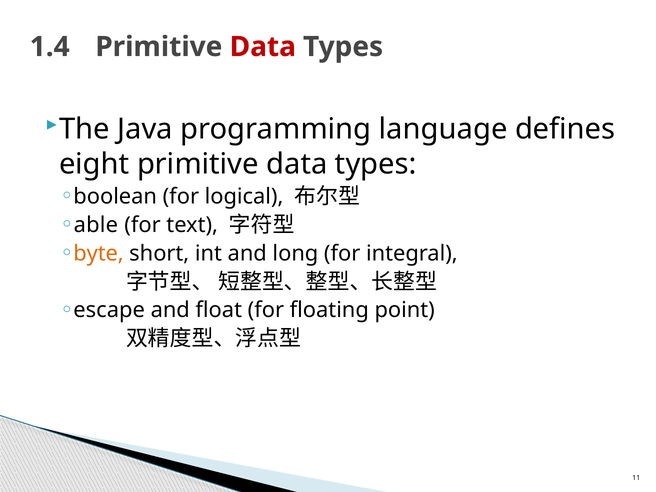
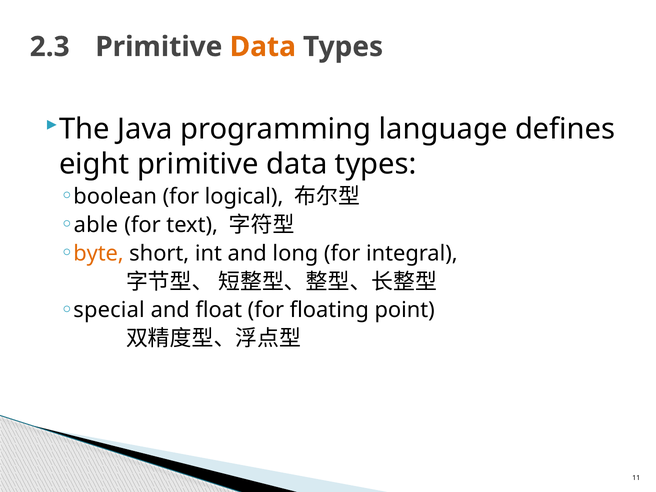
1.4: 1.4 -> 2.3 (50, 47)
Data colour: red -> orange (263, 47)
escape: escape -> special (109, 310)
